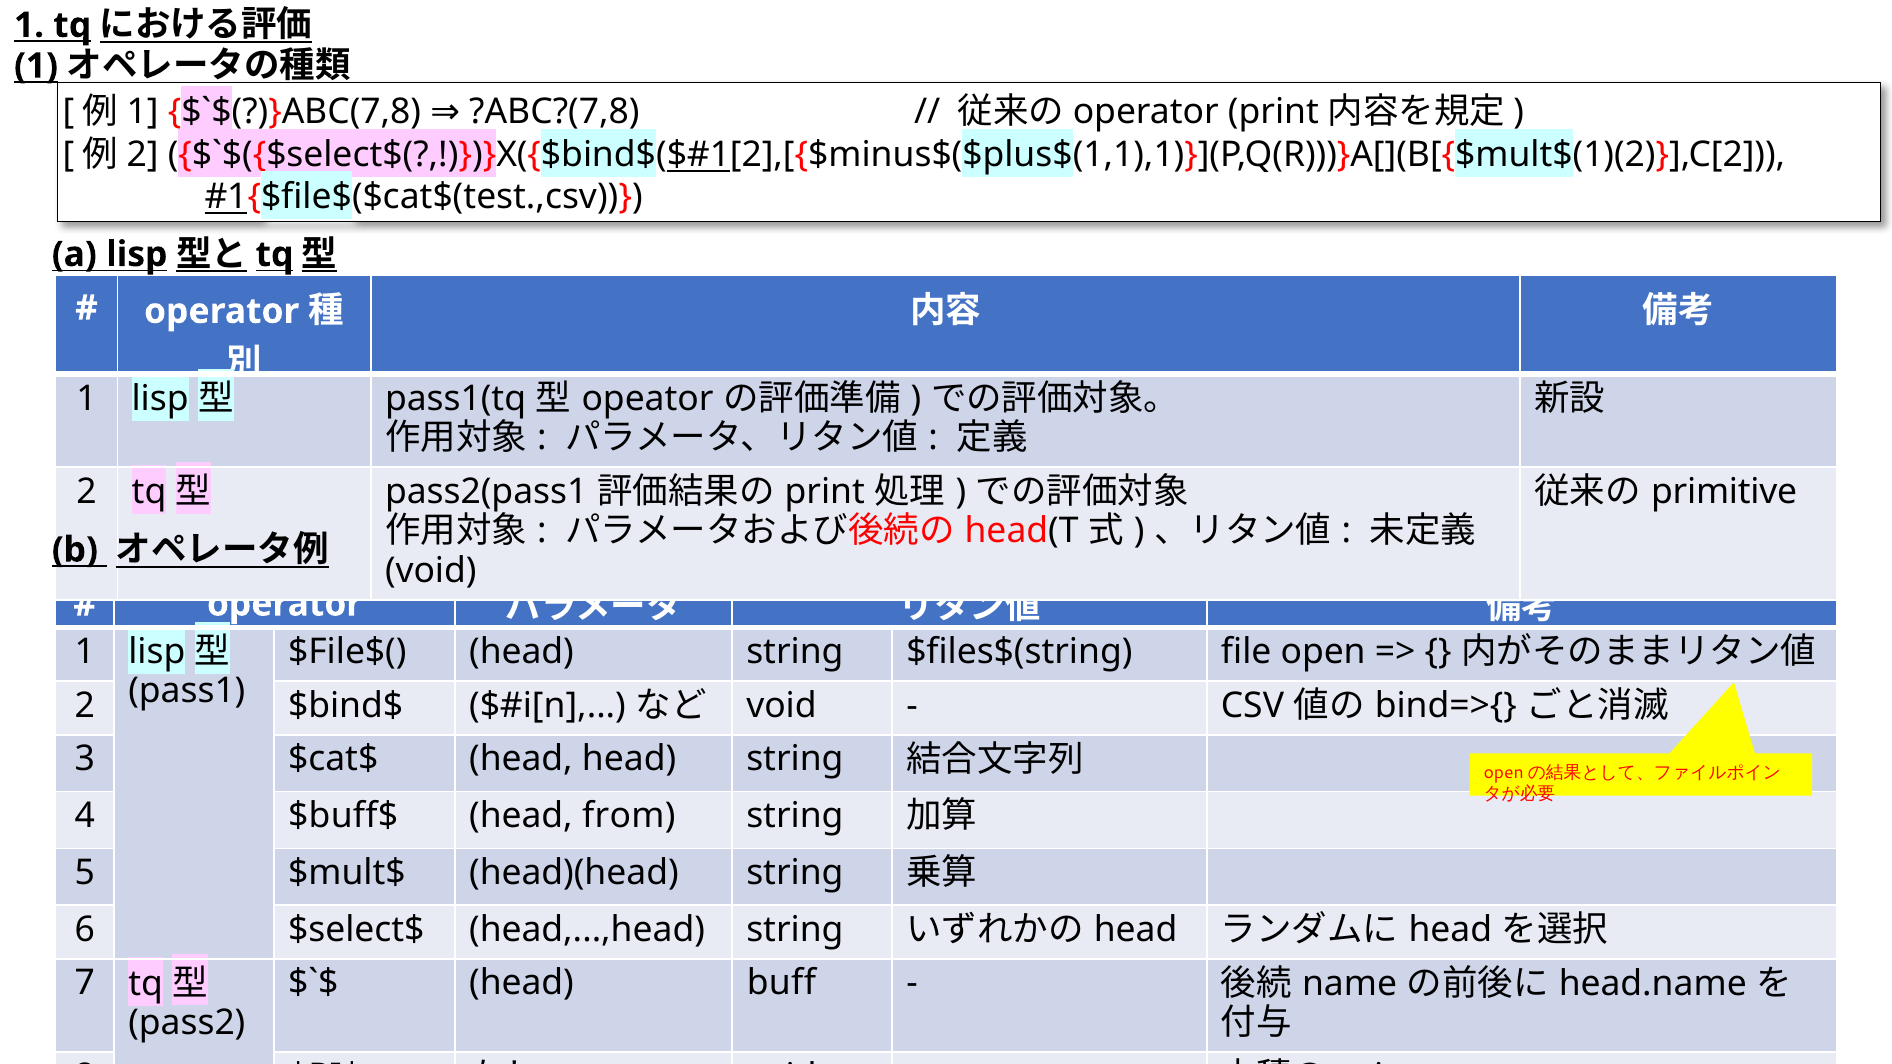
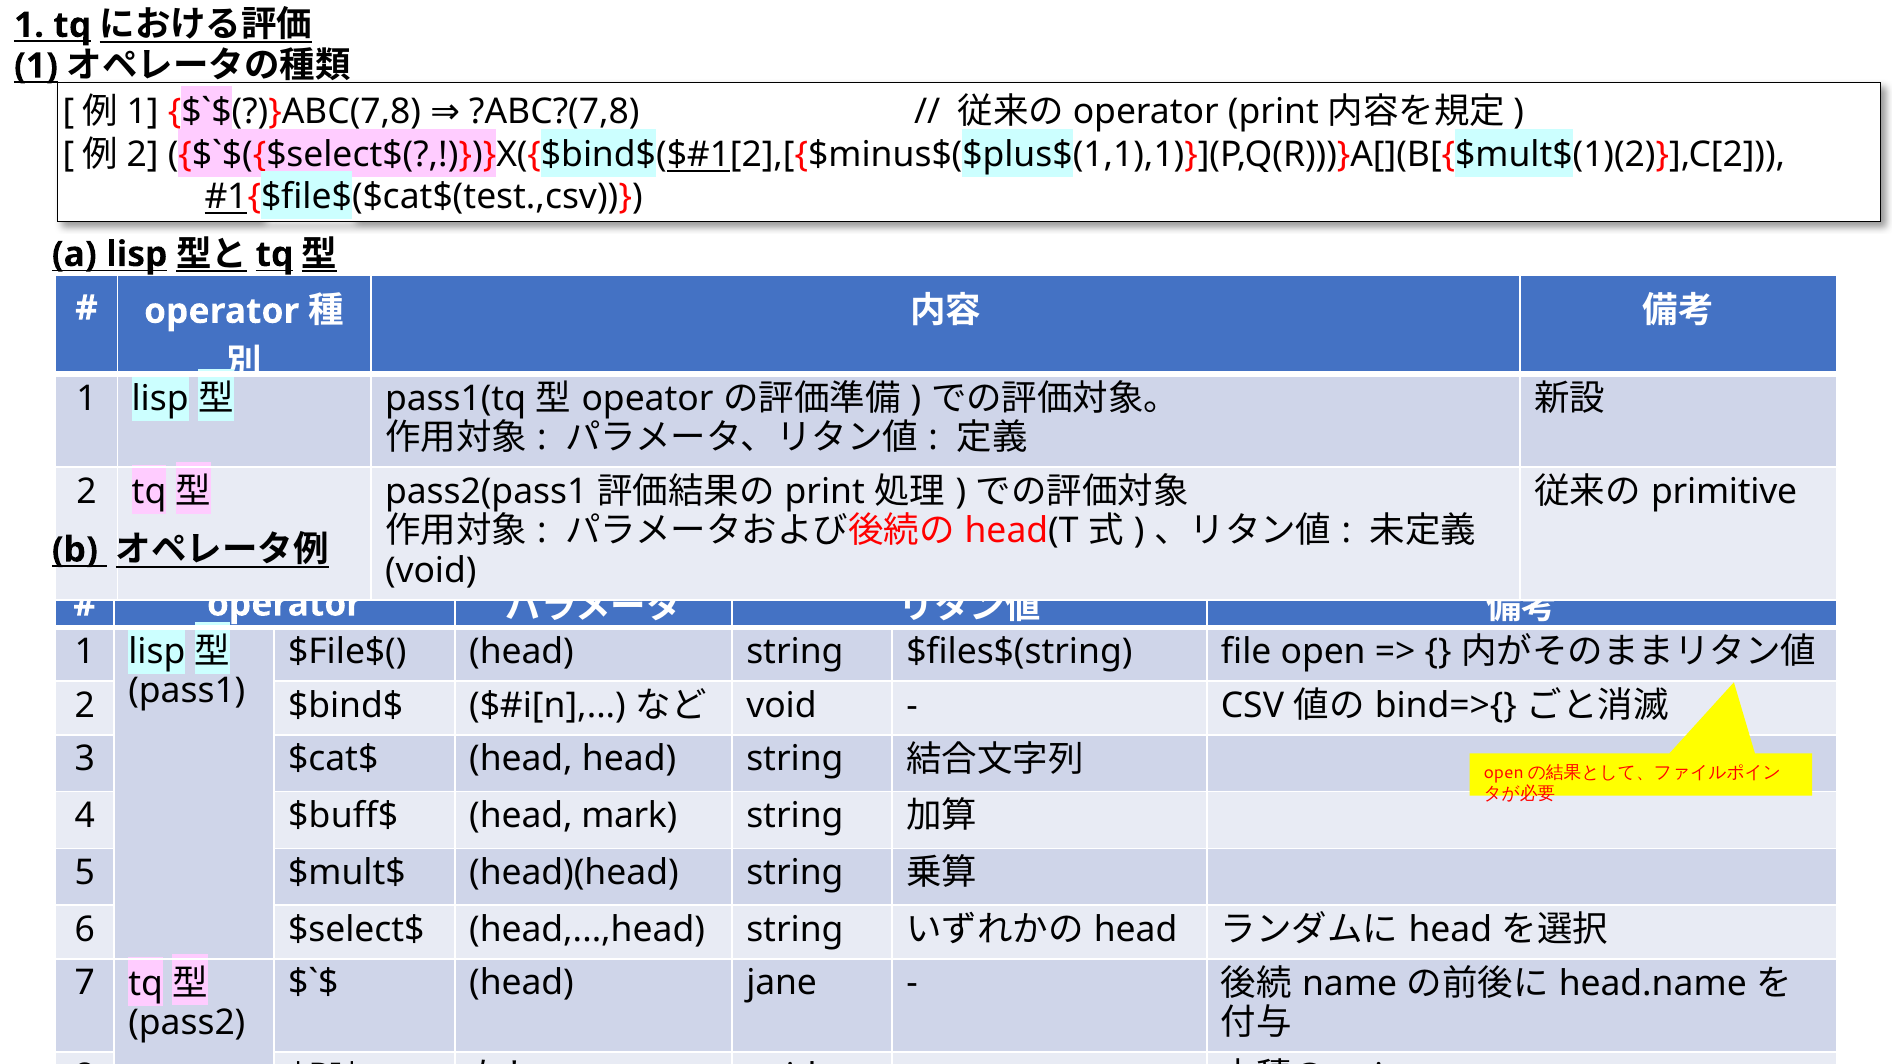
from: from -> mark (629, 816)
buff: buff -> jane (782, 983)
